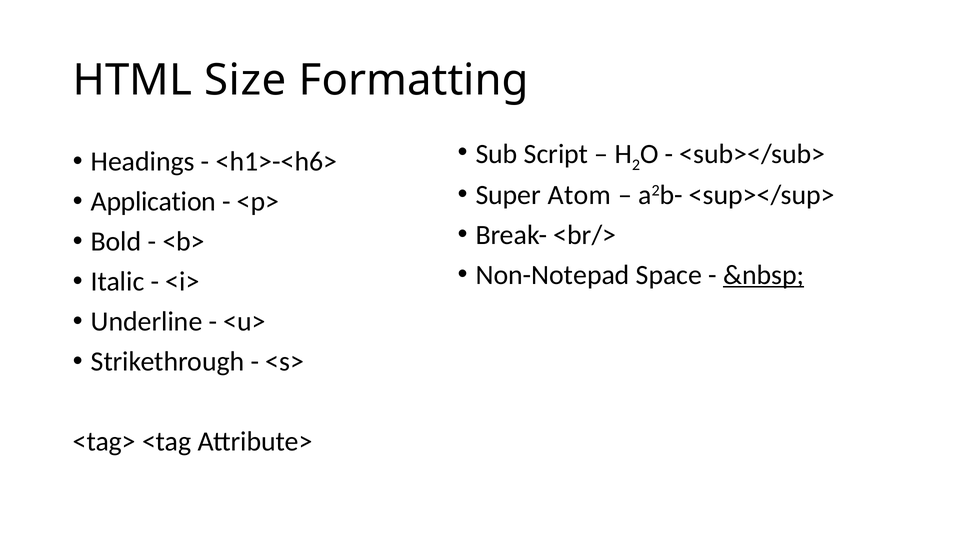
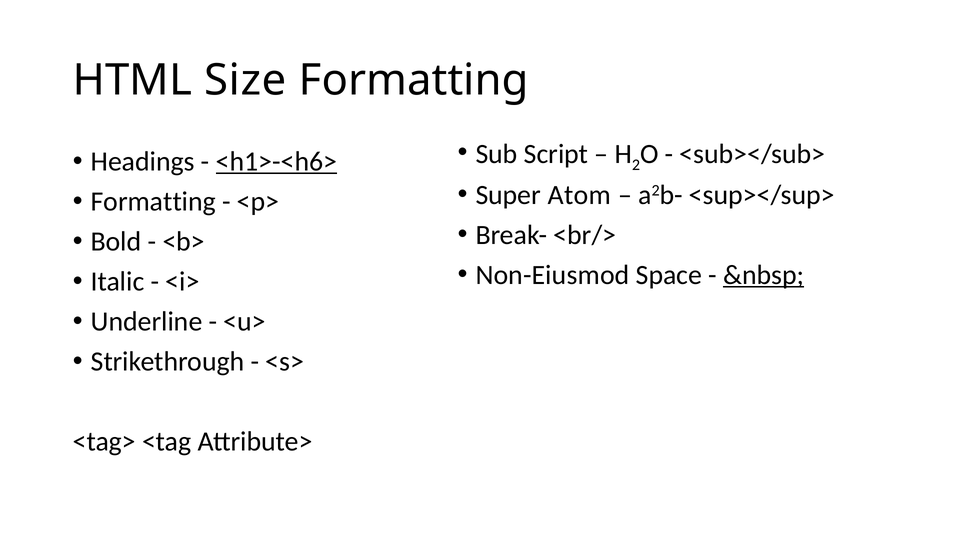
<h1>-<h6> underline: none -> present (276, 161)
Application: Application -> Formatting (153, 202)
Non-Notepad: Non-Notepad -> Non-Eiusmod (553, 275)
